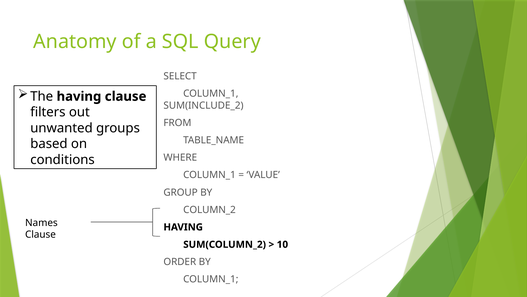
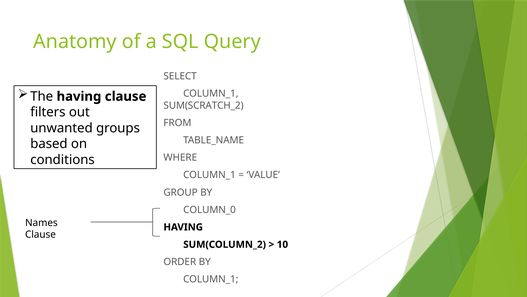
SUM(INCLUDE_2: SUM(INCLUDE_2 -> SUM(SCRATCH_2 (204, 105)
COLUMN_2: COLUMN_2 -> COLUMN_0 (210, 209)
